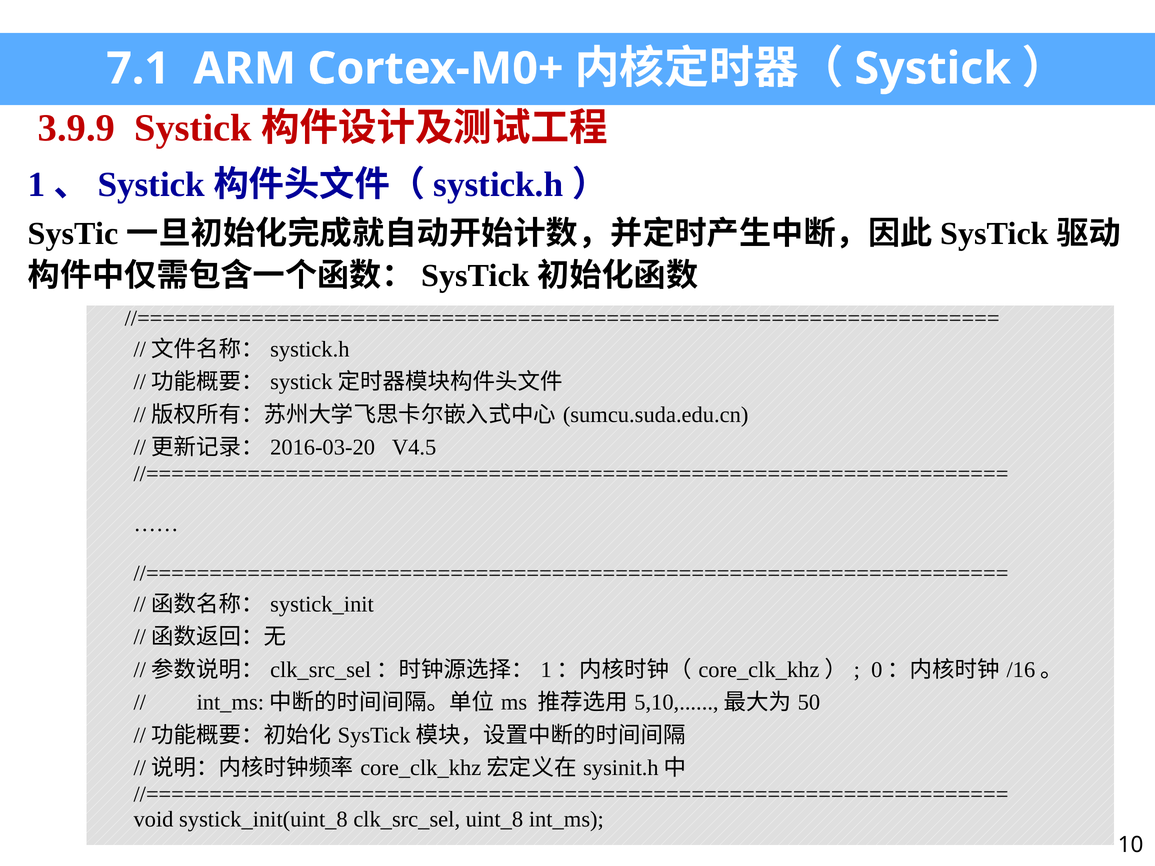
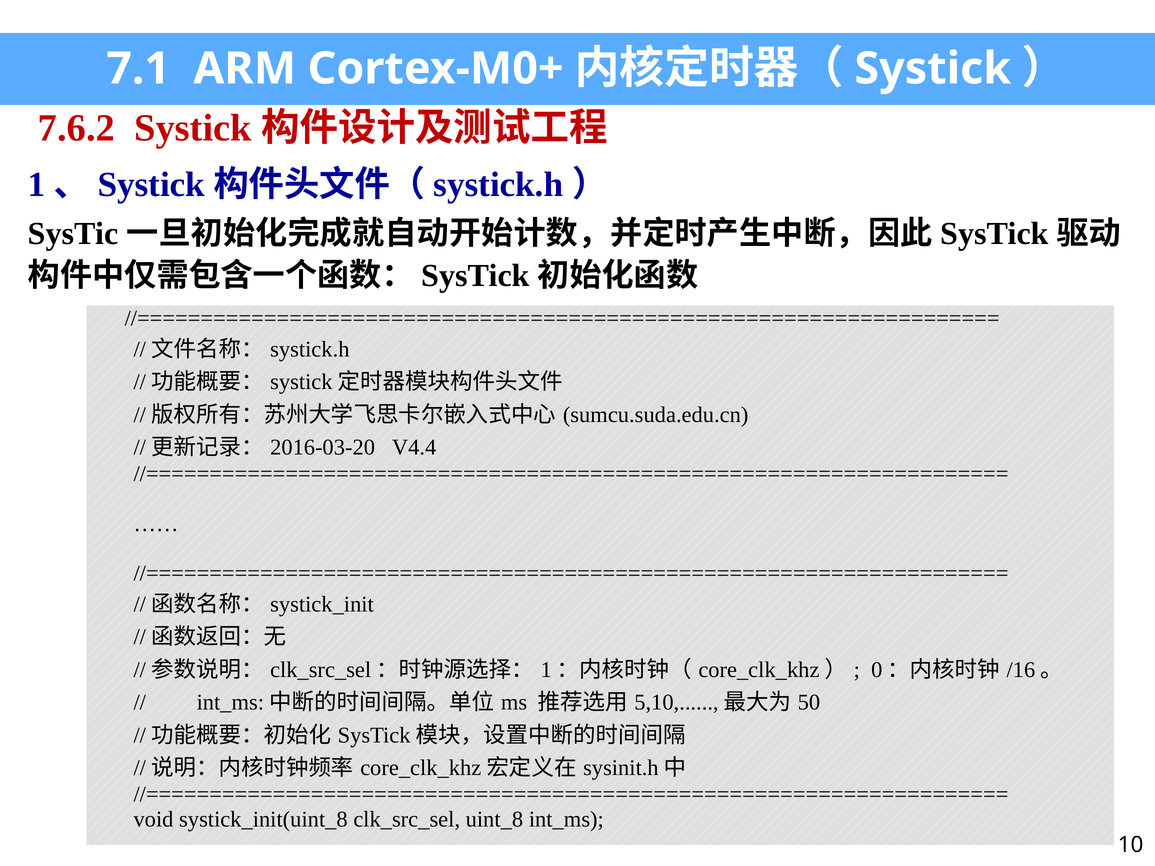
3.9.9: 3.9.9 -> 7.6.2 (76, 128)
V4.5: V4.5 -> V4.4 (414, 448)
